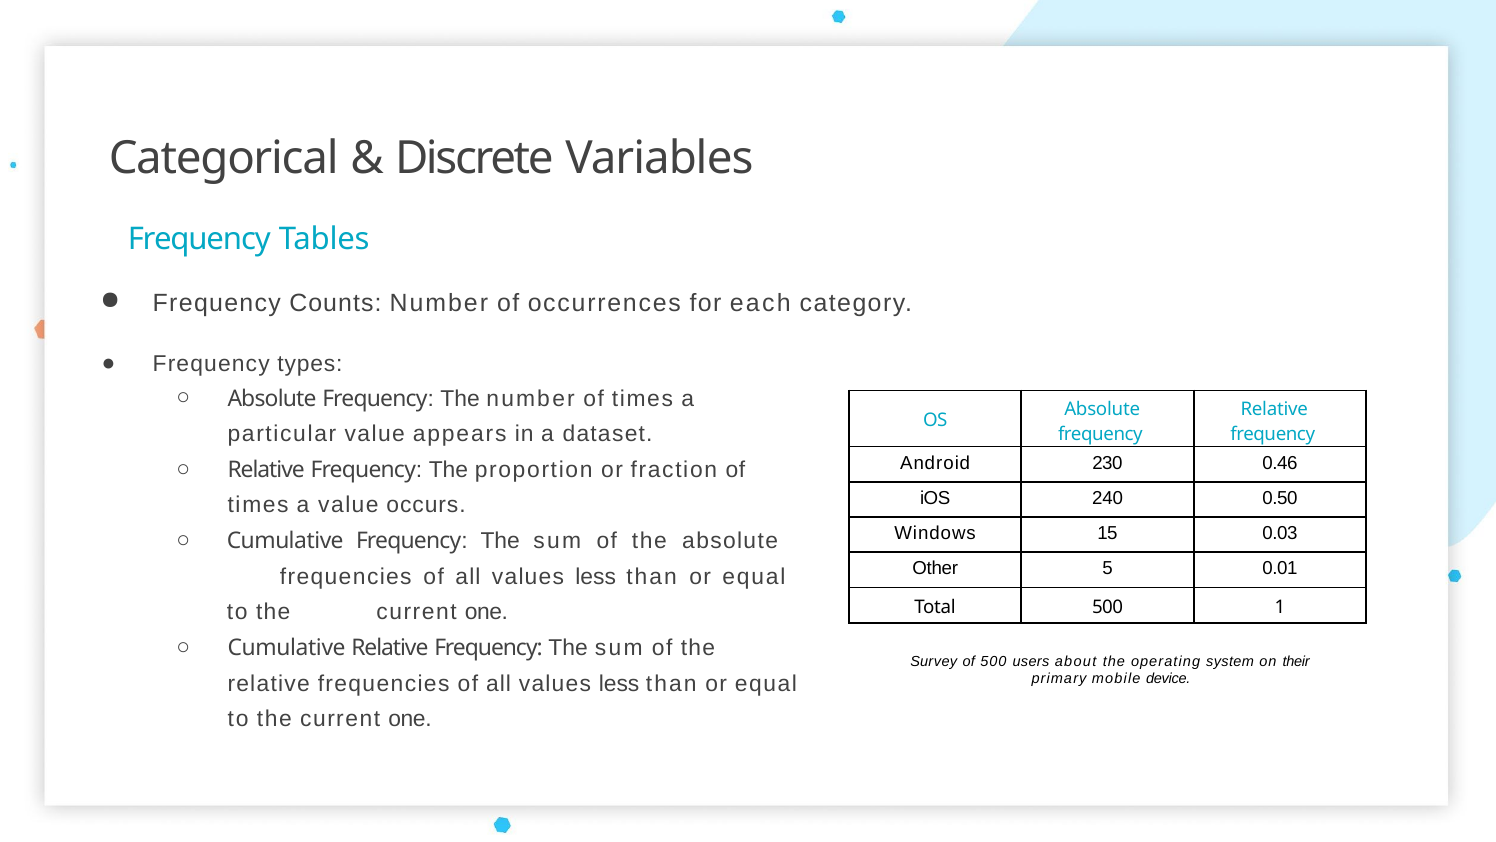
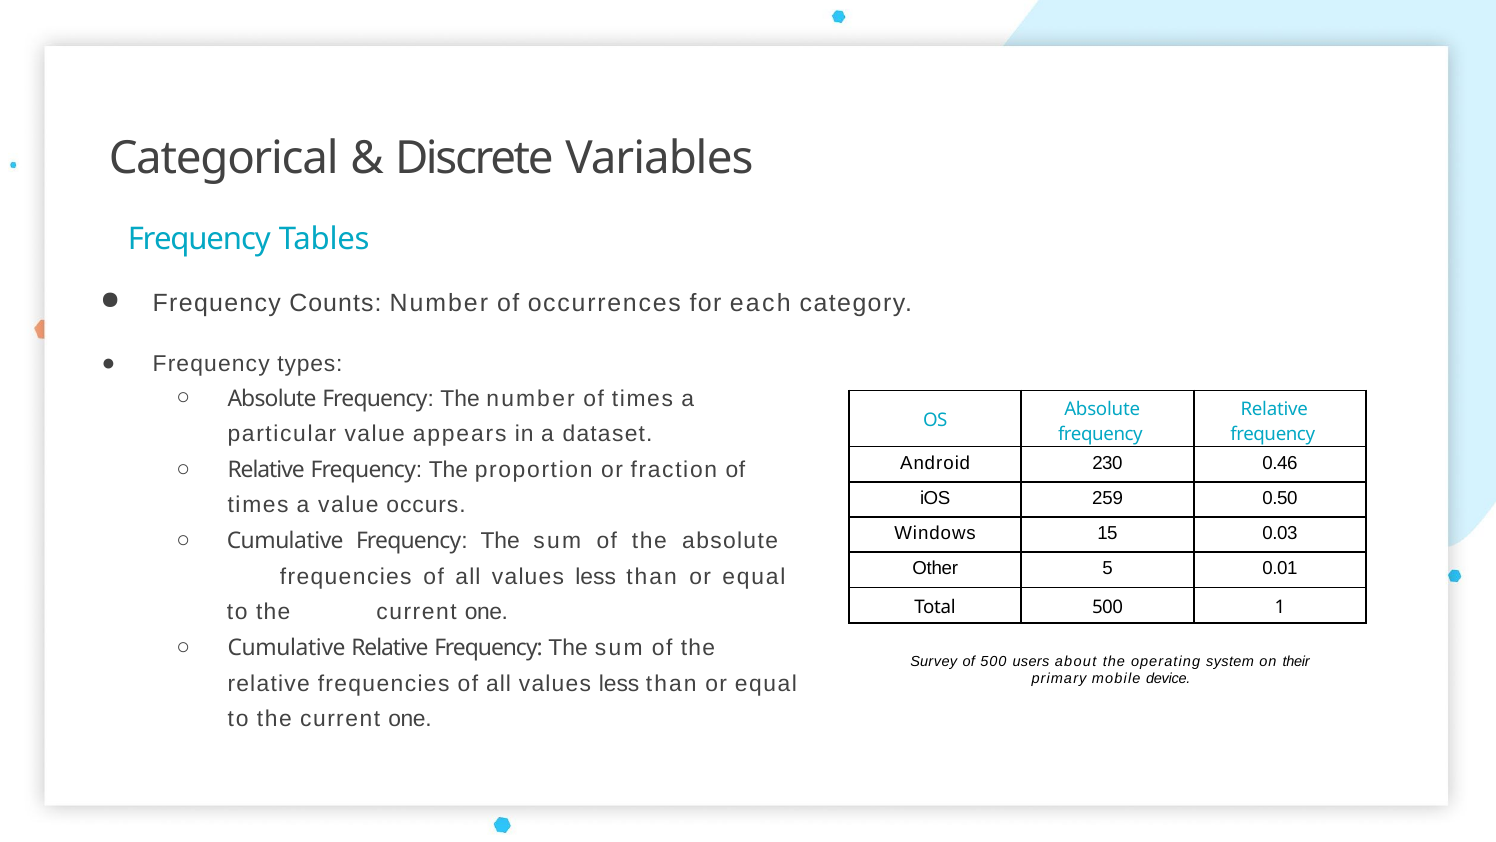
240: 240 -> 259 (1108, 498)
